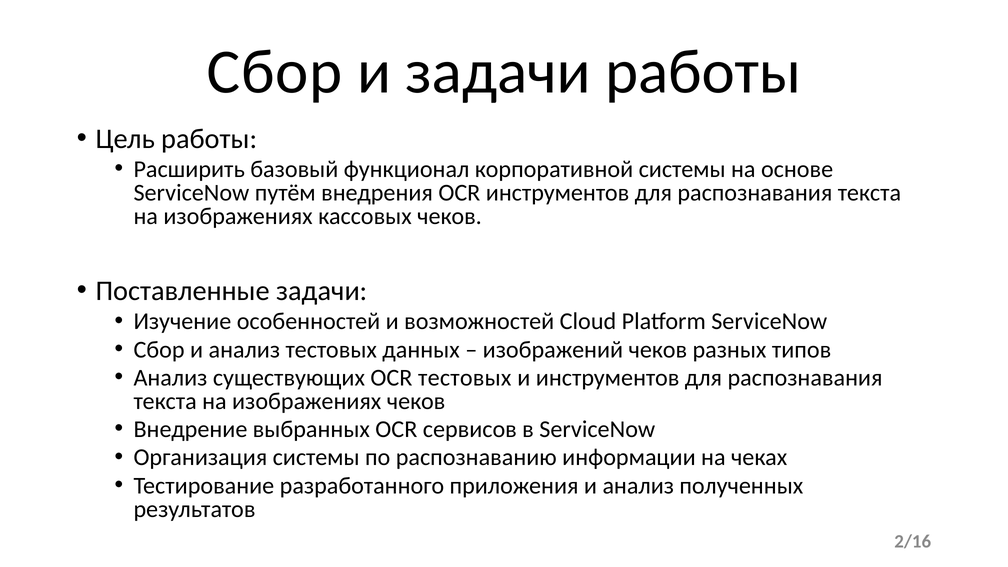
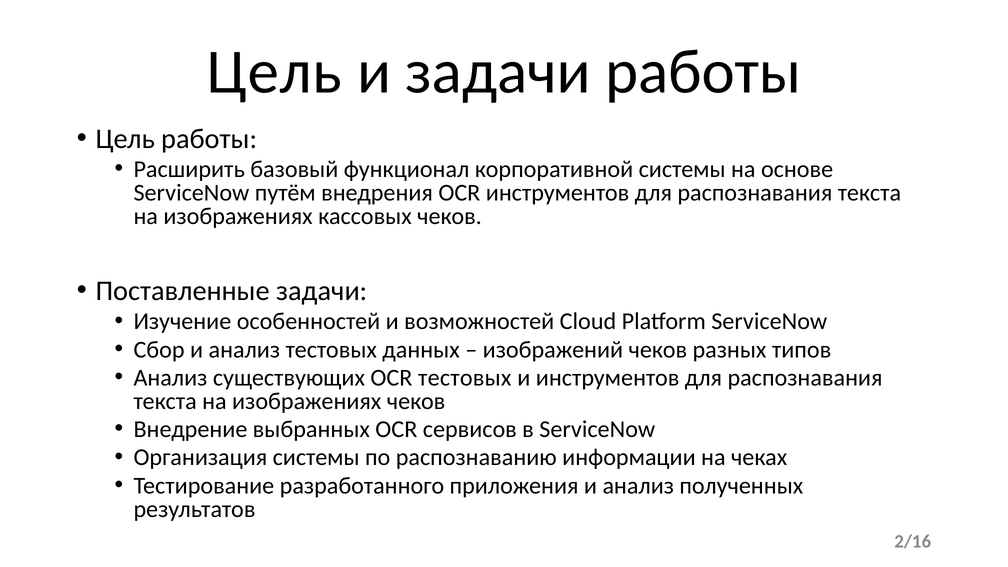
Сбор: Сбор -> Цель (274, 72)
